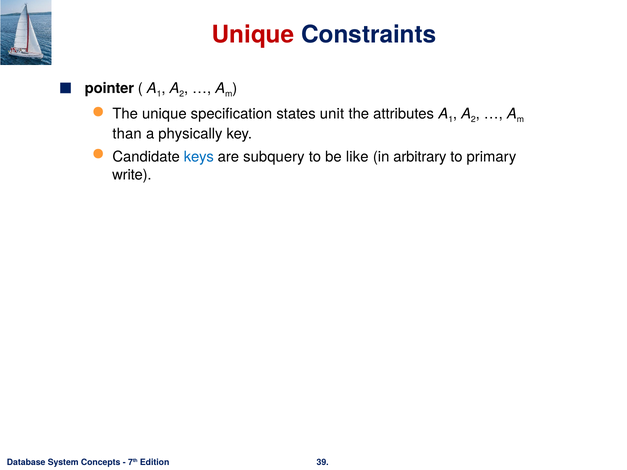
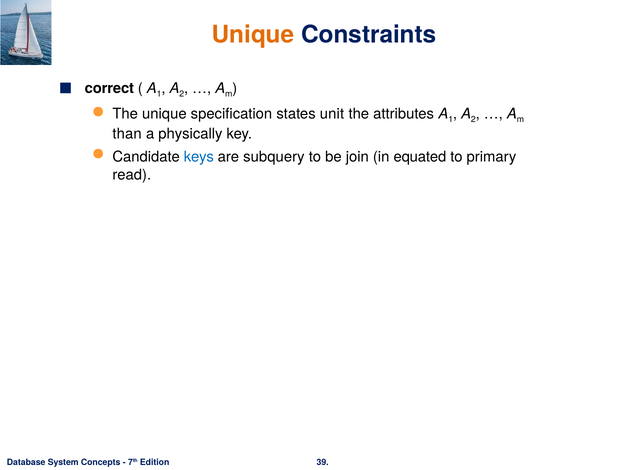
Unique colour: red -> orange (253, 35)
pointer: pointer -> correct (109, 88)
like: like -> join (357, 157)
arbitrary: arbitrary -> equated (420, 157)
write: write -> read (132, 175)
